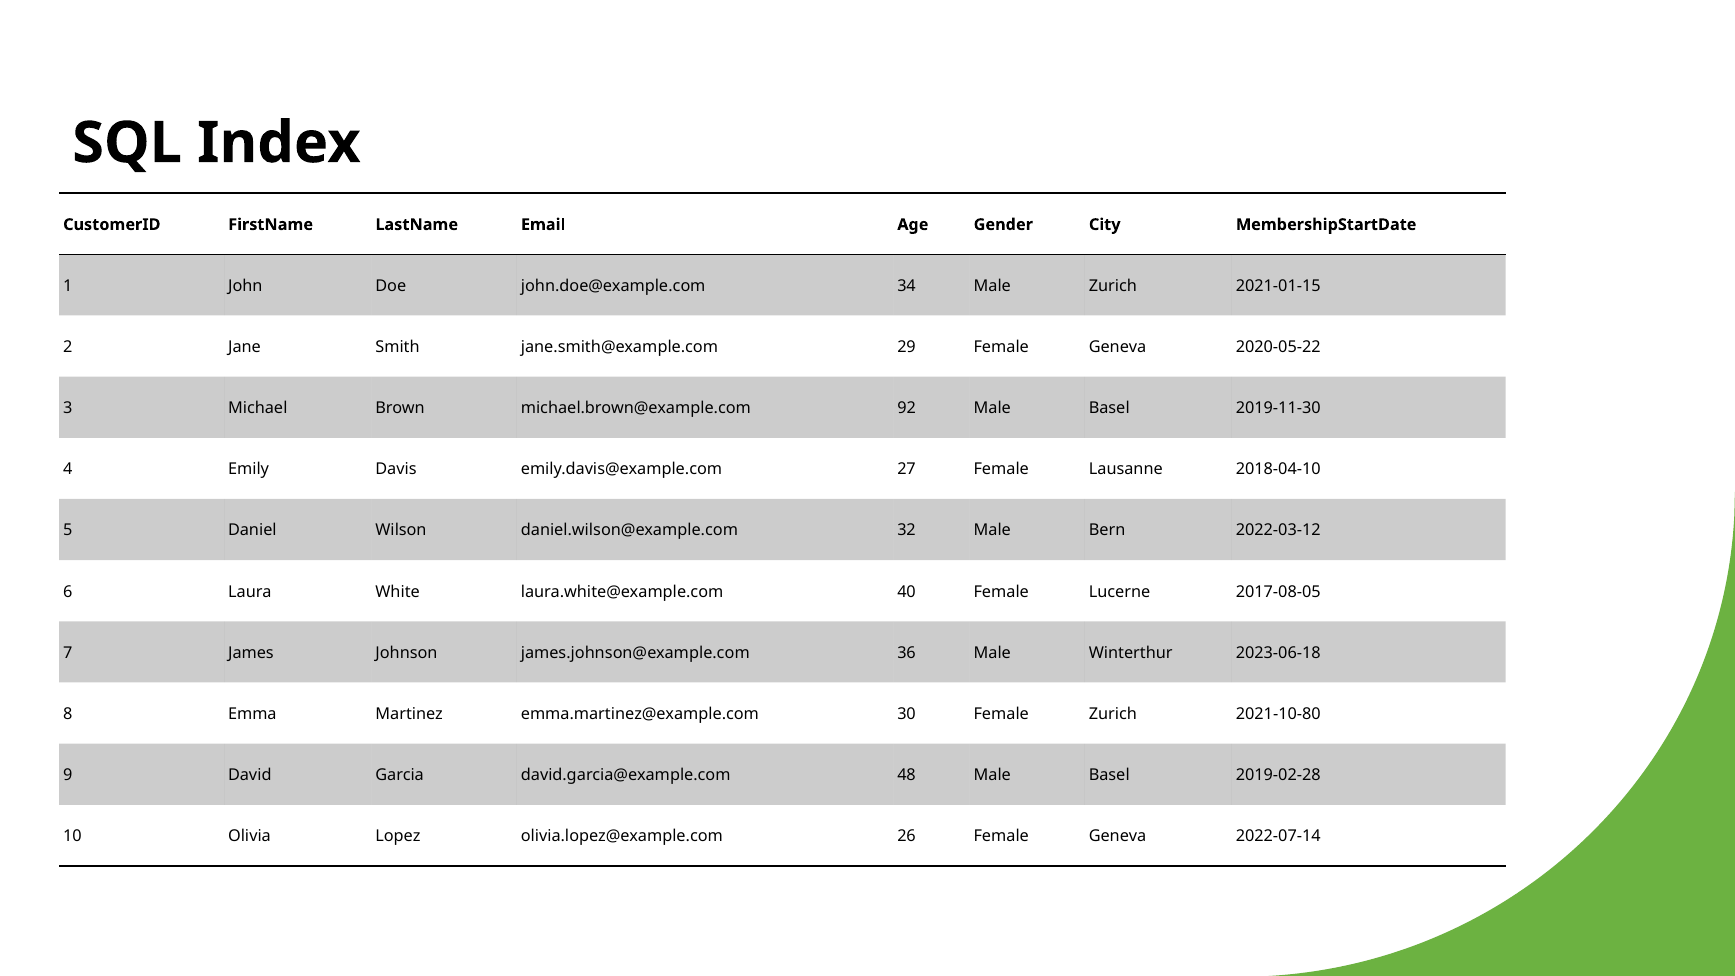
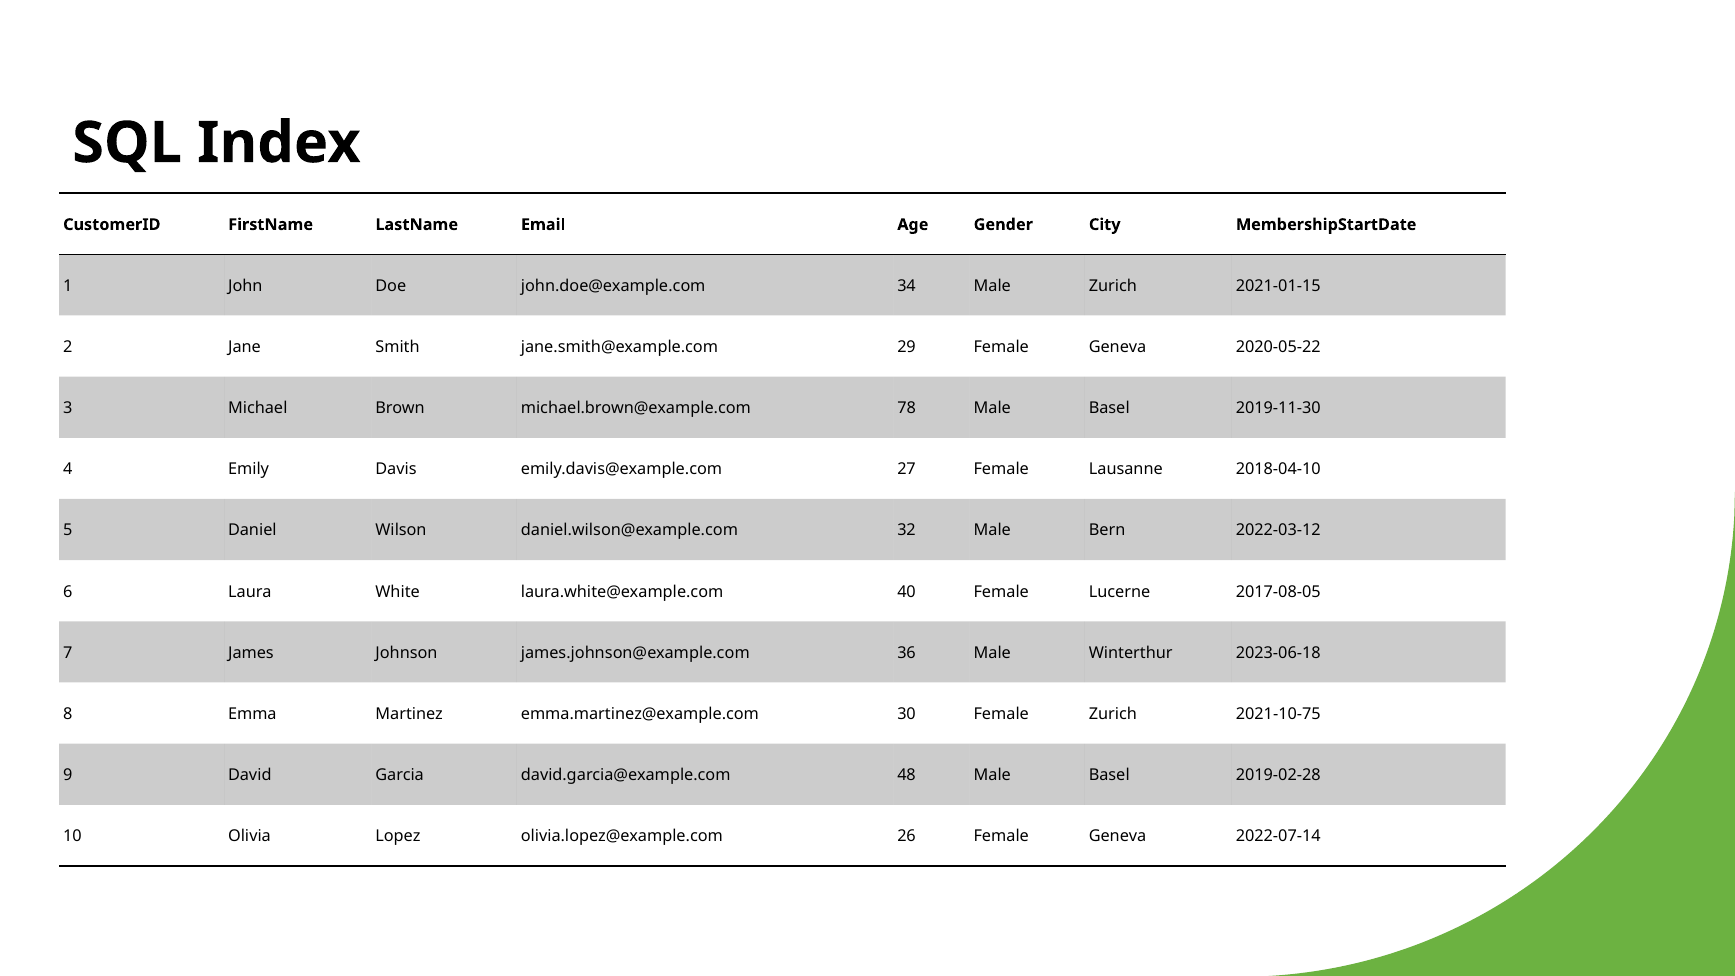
92: 92 -> 78 (907, 408)
2021-10-80: 2021-10-80 -> 2021-10-75 (1278, 714)
